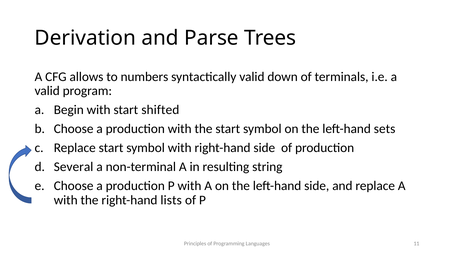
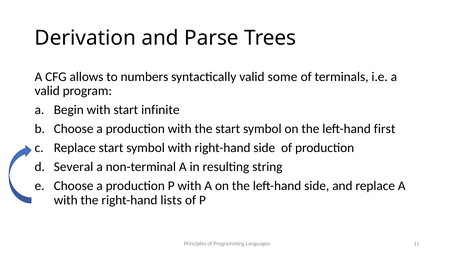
down: down -> some (283, 77)
shifted: shifted -> infinite (160, 110)
sets: sets -> first (385, 129)
